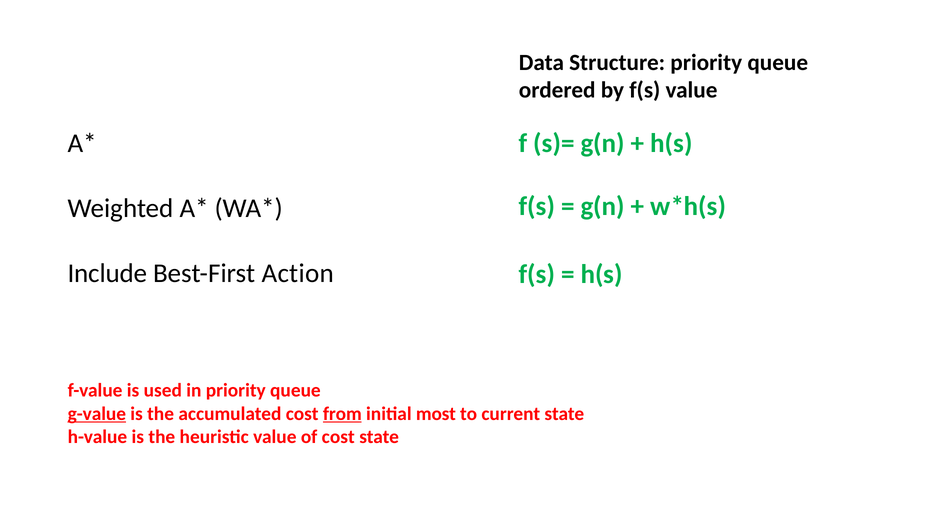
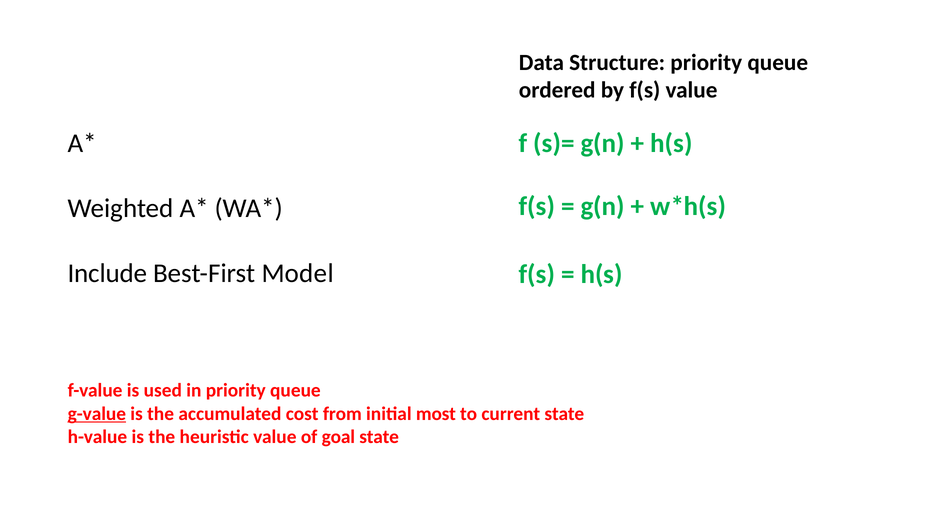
Action: Action -> Model (298, 273)
from underline: present -> none (342, 414)
of cost: cost -> goal (338, 437)
